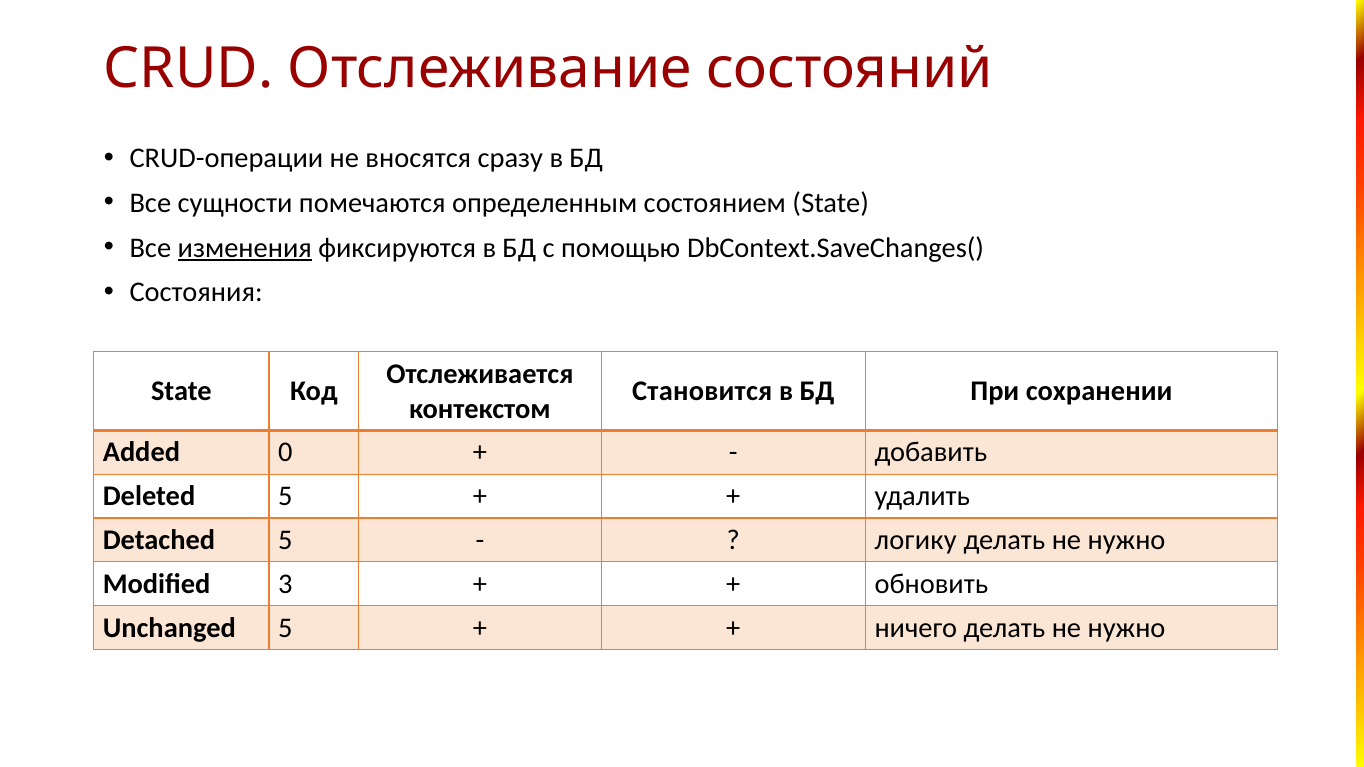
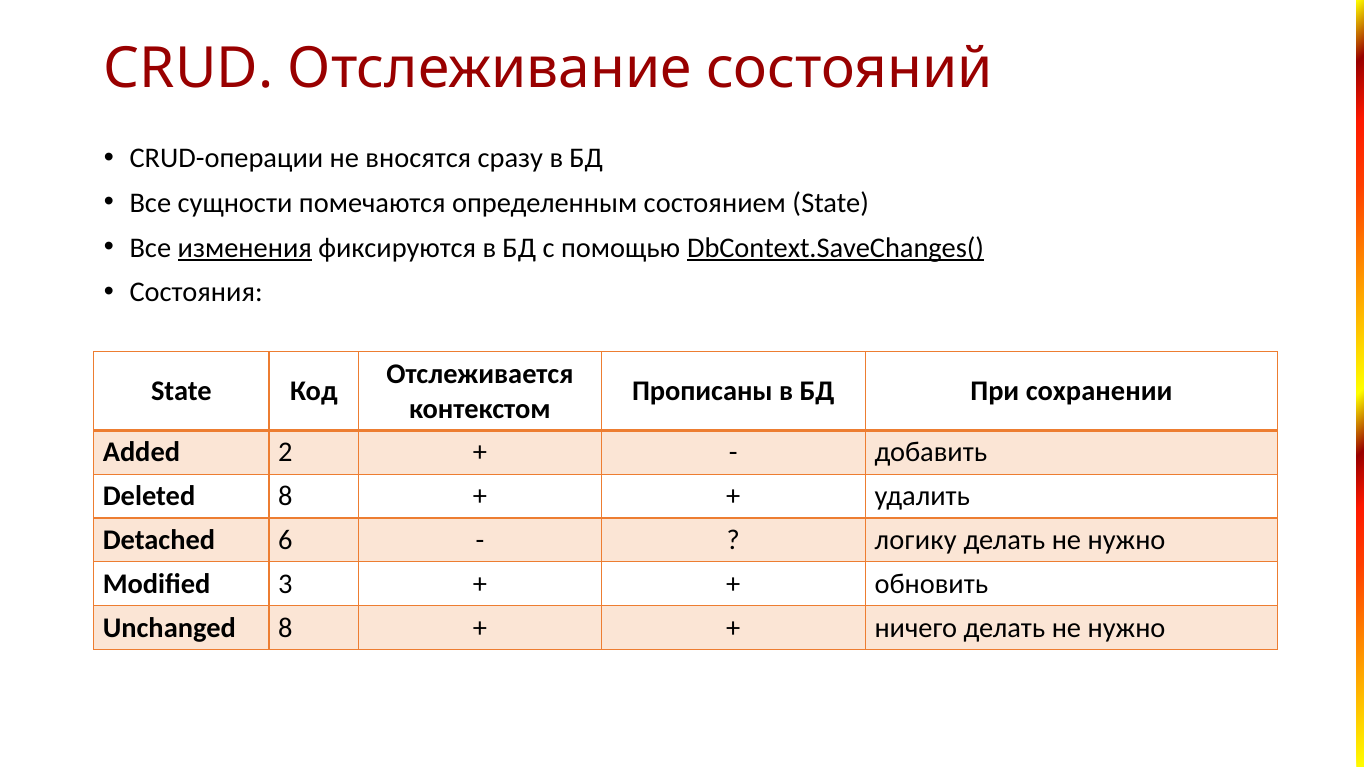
DbContext.SaveChanges( underline: none -> present (836, 248)
Становится: Становится -> Прописаны (702, 391)
0: 0 -> 2 (285, 453)
Deleted 5: 5 -> 8 (285, 497)
Detached 5: 5 -> 6 (285, 540)
Unchanged 5: 5 -> 8 (285, 628)
